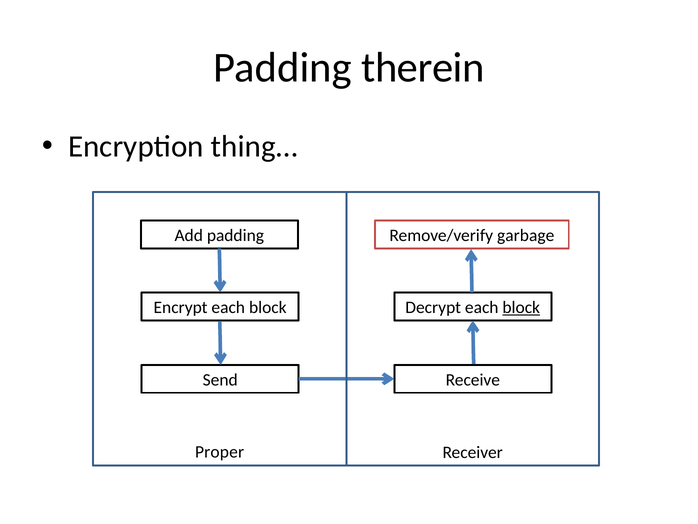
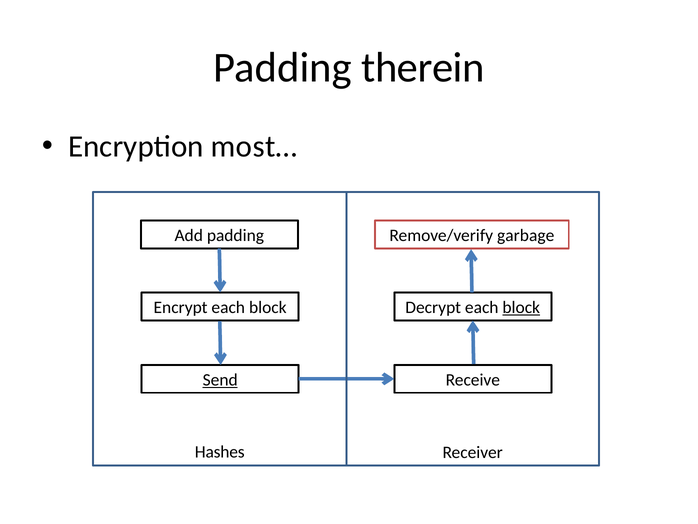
thing…: thing… -> most… (254, 146)
Send underline: none -> present (220, 380)
Proper: Proper -> Hashes (220, 451)
